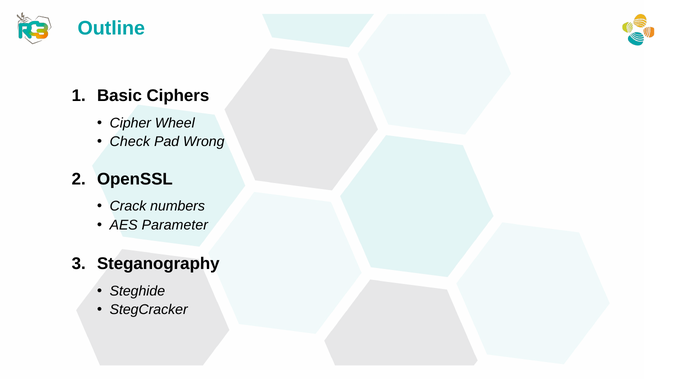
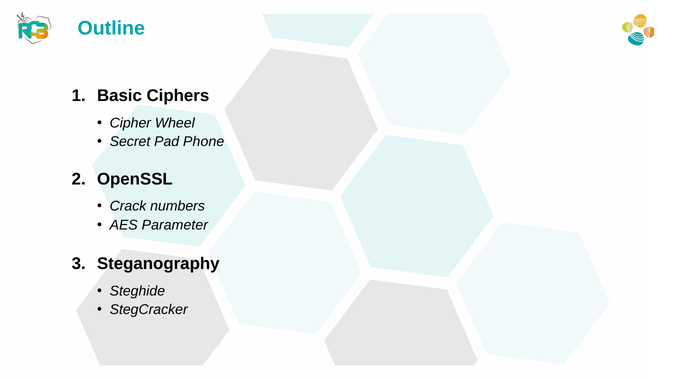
Check: Check -> Secret (130, 142)
Wrong: Wrong -> Phone (204, 142)
